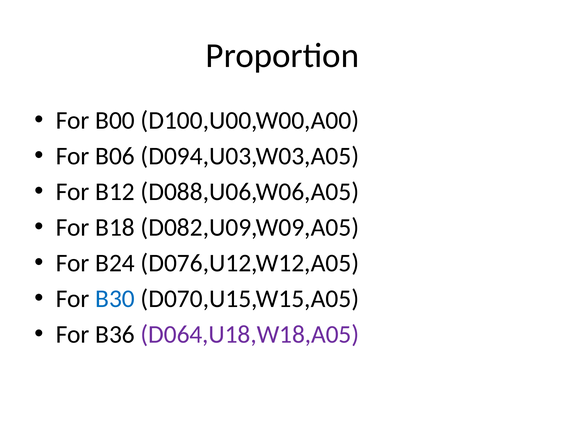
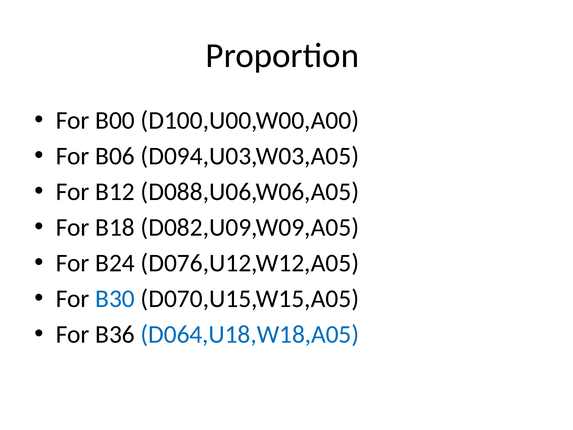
D064,U18,W18,A05 colour: purple -> blue (250, 334)
